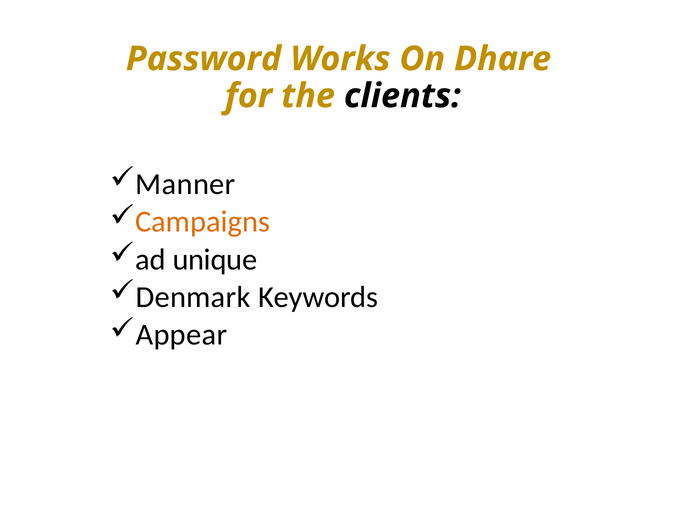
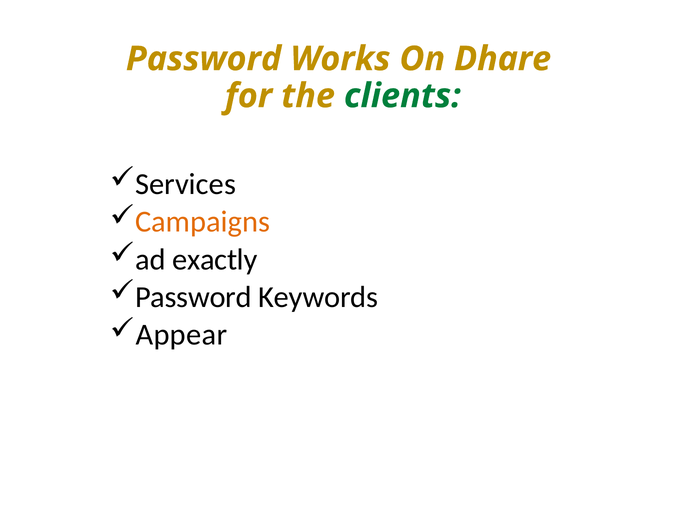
clients colour: black -> green (402, 96)
Manner: Manner -> Services (186, 184)
unique: unique -> exactly (215, 260)
Denmark: Denmark -> Password (193, 298)
